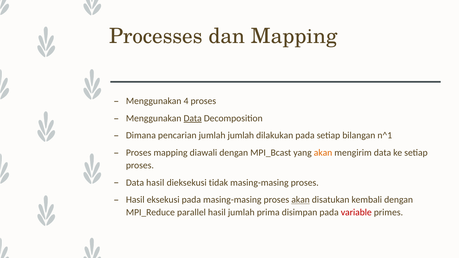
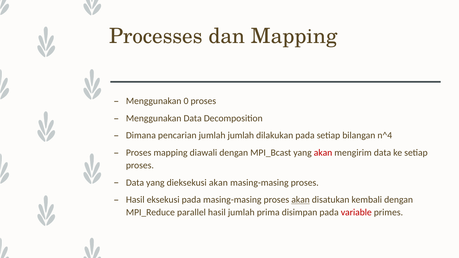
4: 4 -> 0 (186, 101)
Data underline: present -> none (193, 118)
n^1: n^1 -> n^4 (385, 136)
akan colour: orange -> red (323, 153)
Data hasil: hasil -> yang (155, 183)
dieksekusi tidak: tidak -> akan (218, 183)
